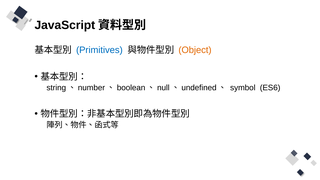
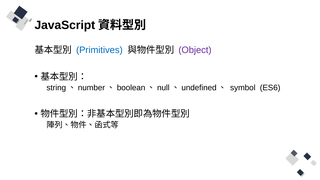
Object colour: orange -> purple (195, 50)
